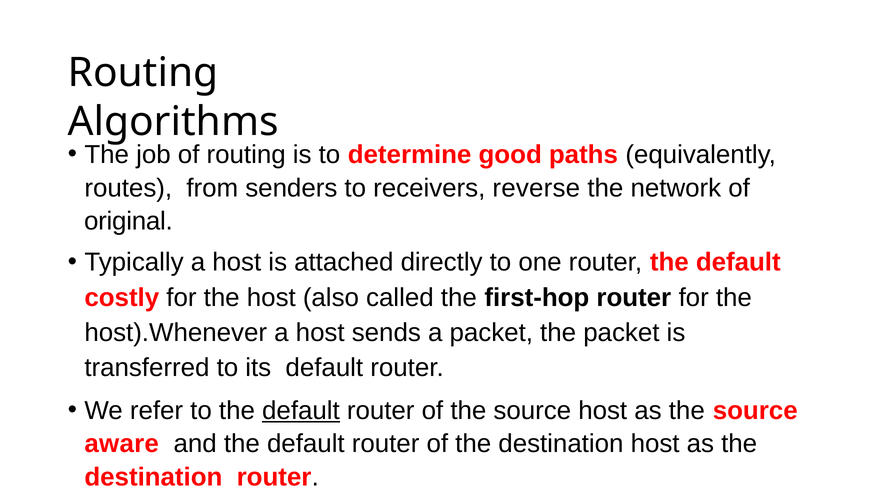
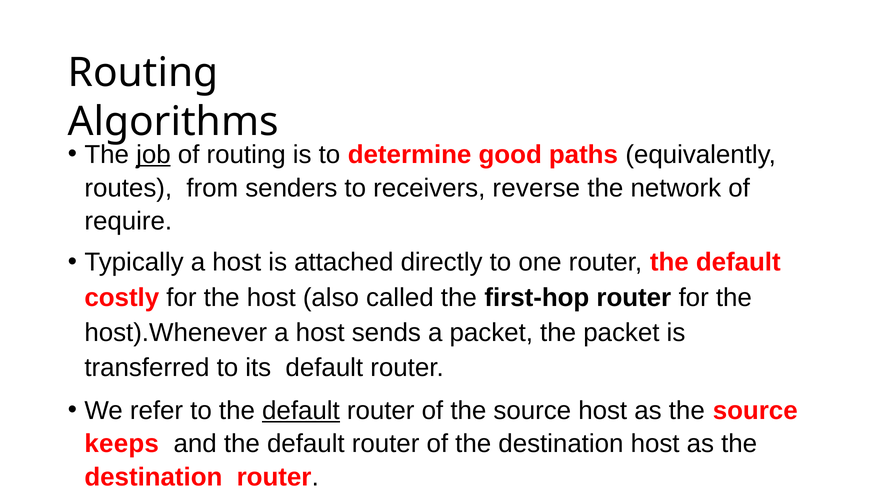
job underline: none -> present (153, 155)
original: original -> require (128, 221)
aware: aware -> keeps (122, 444)
